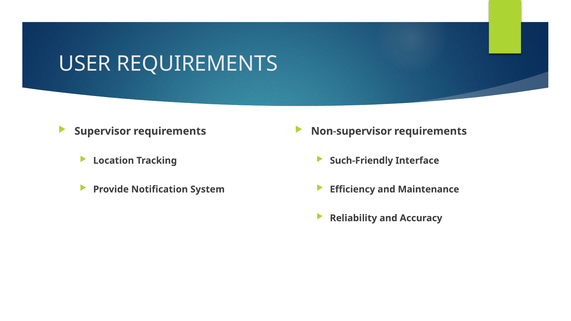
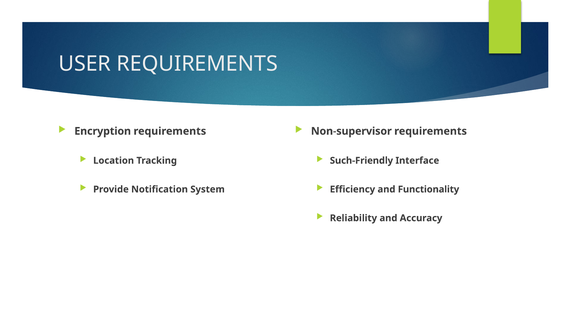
Supervisor: Supervisor -> Encryption (103, 131)
Maintenance: Maintenance -> Functionality (429, 189)
